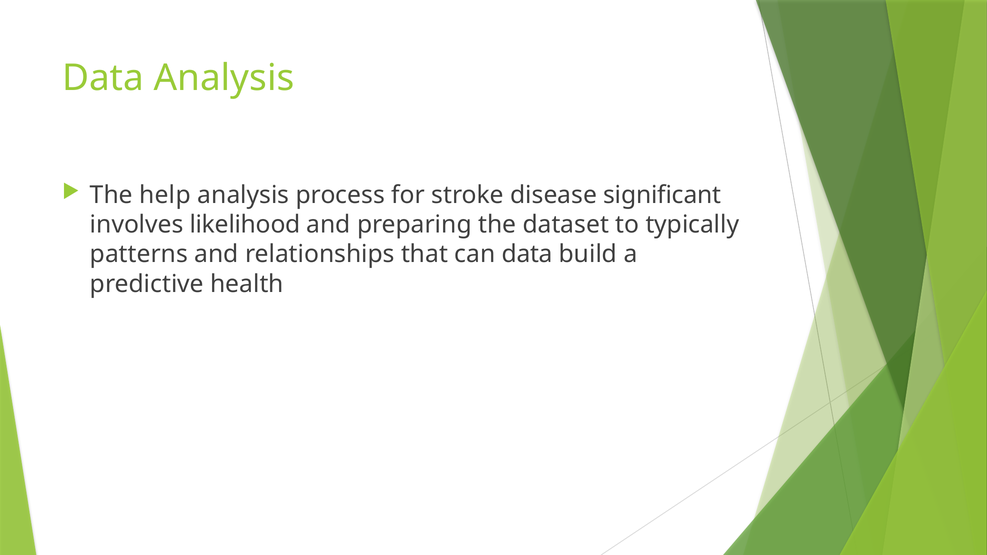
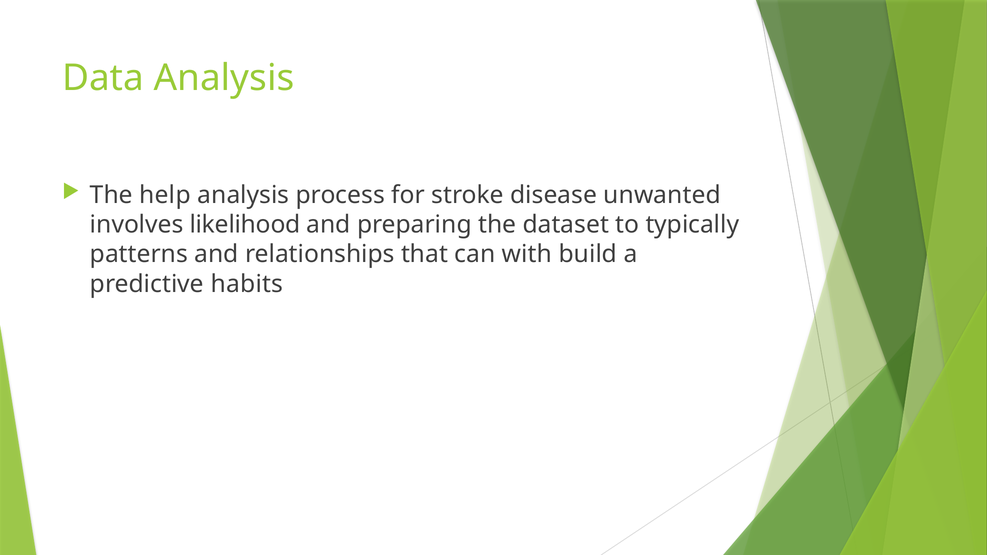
significant: significant -> unwanted (662, 195)
can data: data -> with (527, 254)
health: health -> habits (247, 284)
